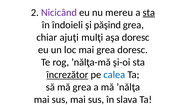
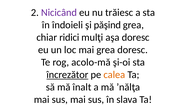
mereu: mereu -> trăiesc (119, 12)
sta underline: present -> none (149, 12)
ajuţi: ajuţi -> ridici (69, 37)
ʼnălţa-mă: ʼnălţa-mă -> acolo-mă (91, 62)
calea colour: blue -> orange (114, 74)
mă grea: grea -> înalt (82, 87)
